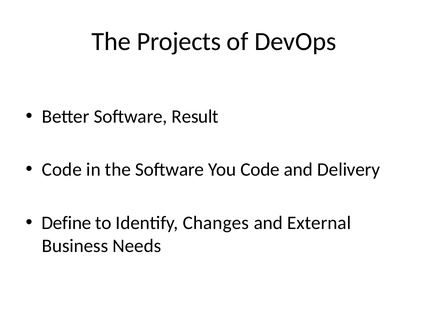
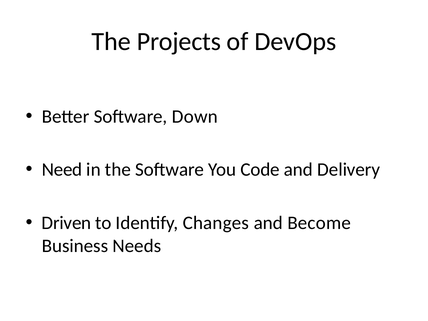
Result: Result -> Down (195, 116)
Code: Code -> Need (62, 170)
Define: Define -> Driven (66, 223)
External: External -> Become (319, 223)
